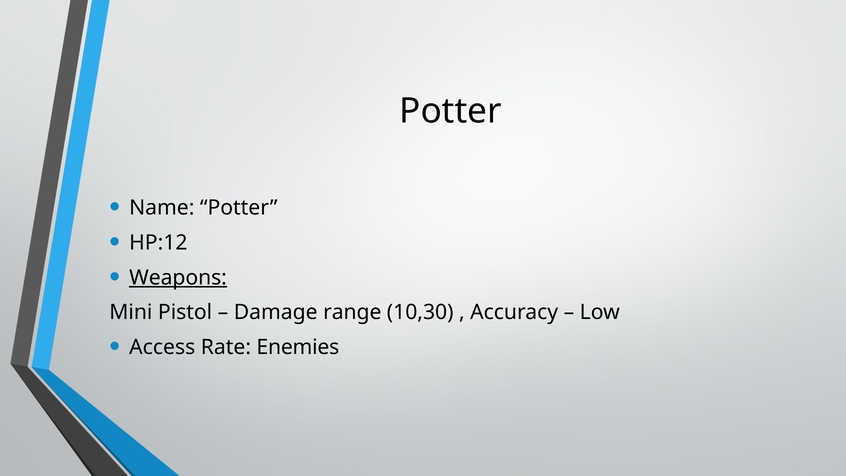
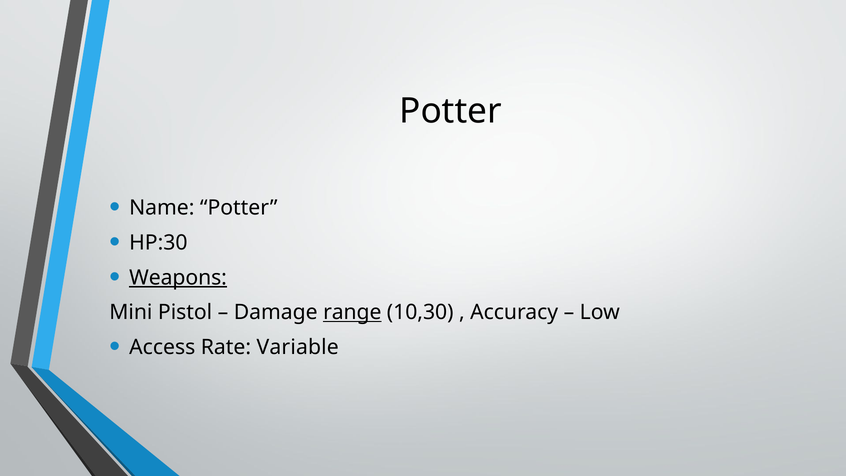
HP:12: HP:12 -> HP:30 (158, 243)
range underline: none -> present (352, 312)
Enemies: Enemies -> Variable (298, 347)
